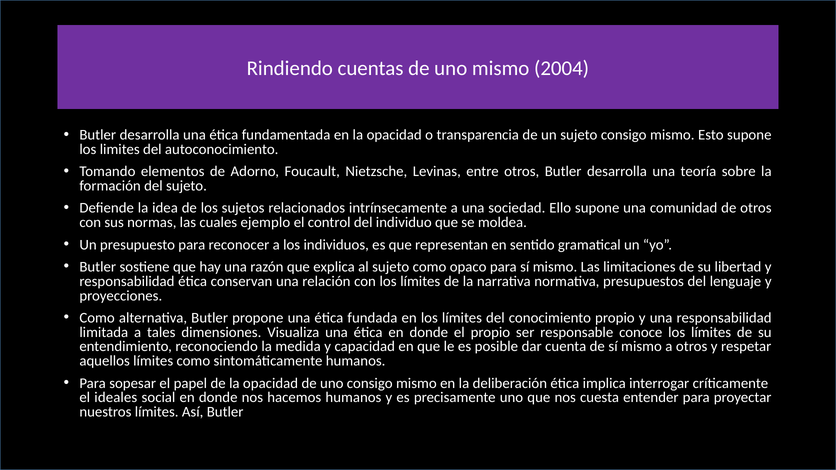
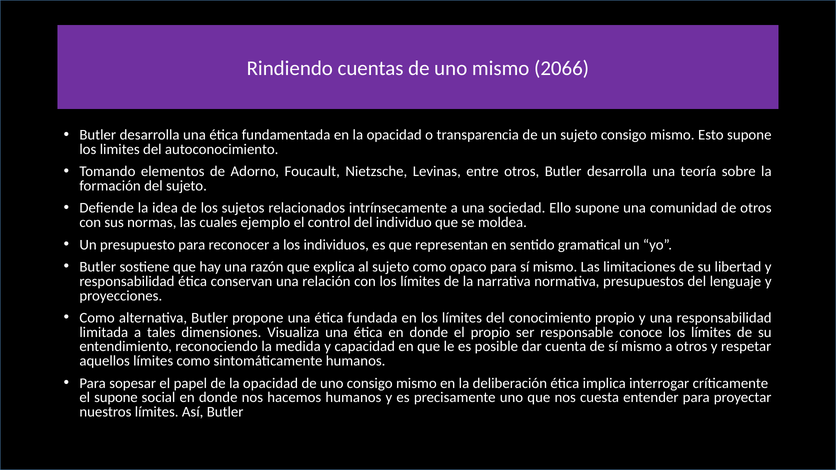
2004: 2004 -> 2066 (562, 68)
el ideales: ideales -> supone (116, 398)
